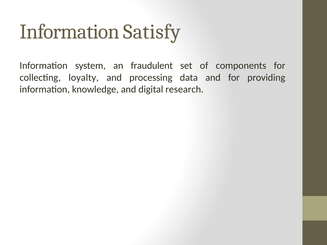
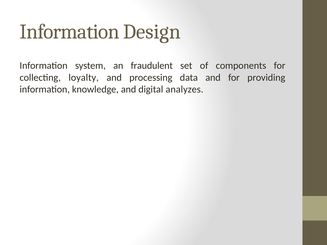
Satisfy: Satisfy -> Design (152, 32)
research: research -> analyzes (184, 90)
